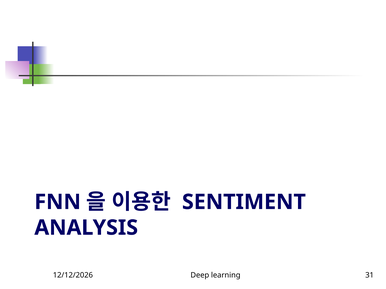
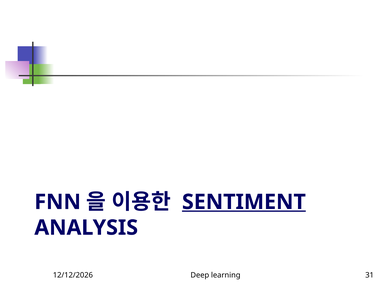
SENTIMENT underline: none -> present (244, 202)
